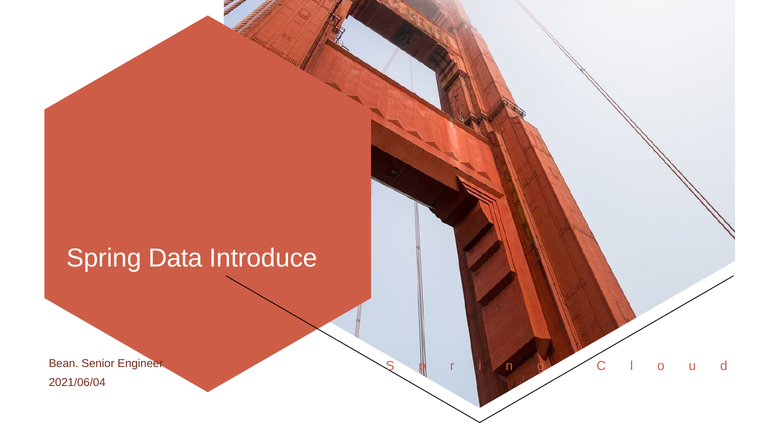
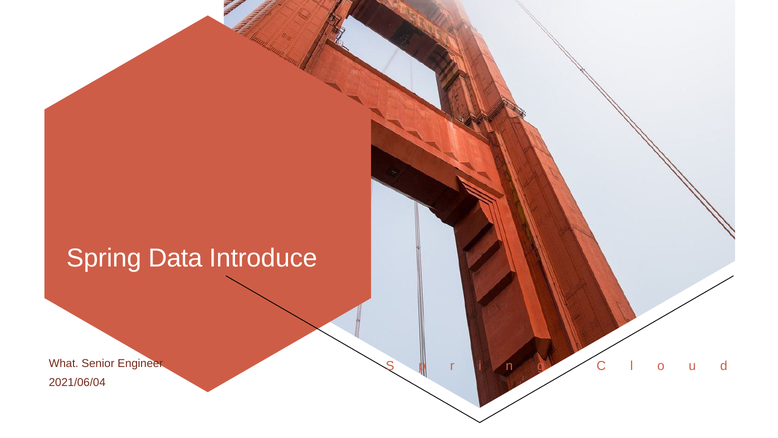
Bean: Bean -> What (64, 363)
